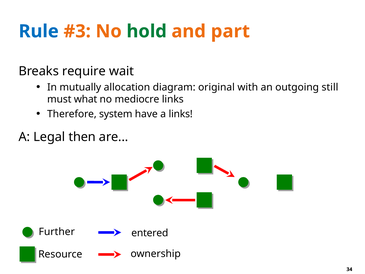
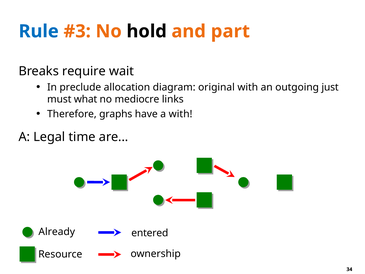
hold colour: green -> black (147, 31)
mutually: mutually -> preclude (80, 87)
still: still -> just (330, 87)
system: system -> graphs (116, 114)
a links: links -> with (181, 114)
then: then -> time (82, 137)
Further: Further -> Already (57, 232)
